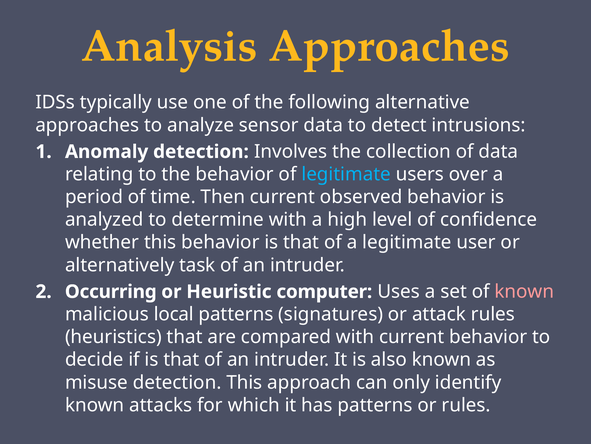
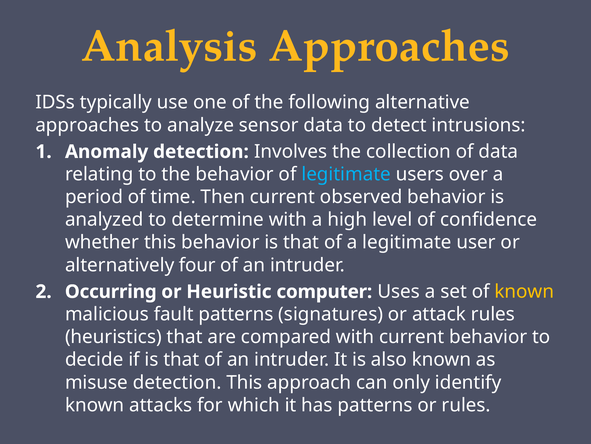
task: task -> four (197, 265)
known colour: pink -> yellow (524, 291)
local: local -> fault (174, 314)
